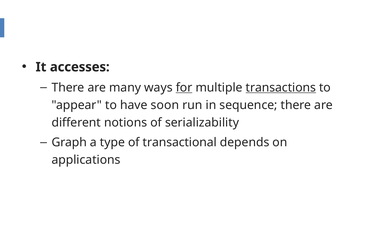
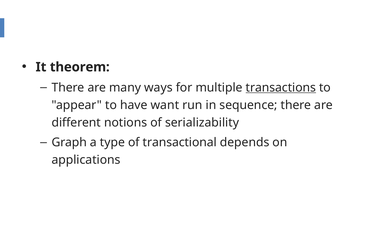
accesses: accesses -> theorem (80, 67)
for underline: present -> none (184, 88)
soon: soon -> want (165, 105)
